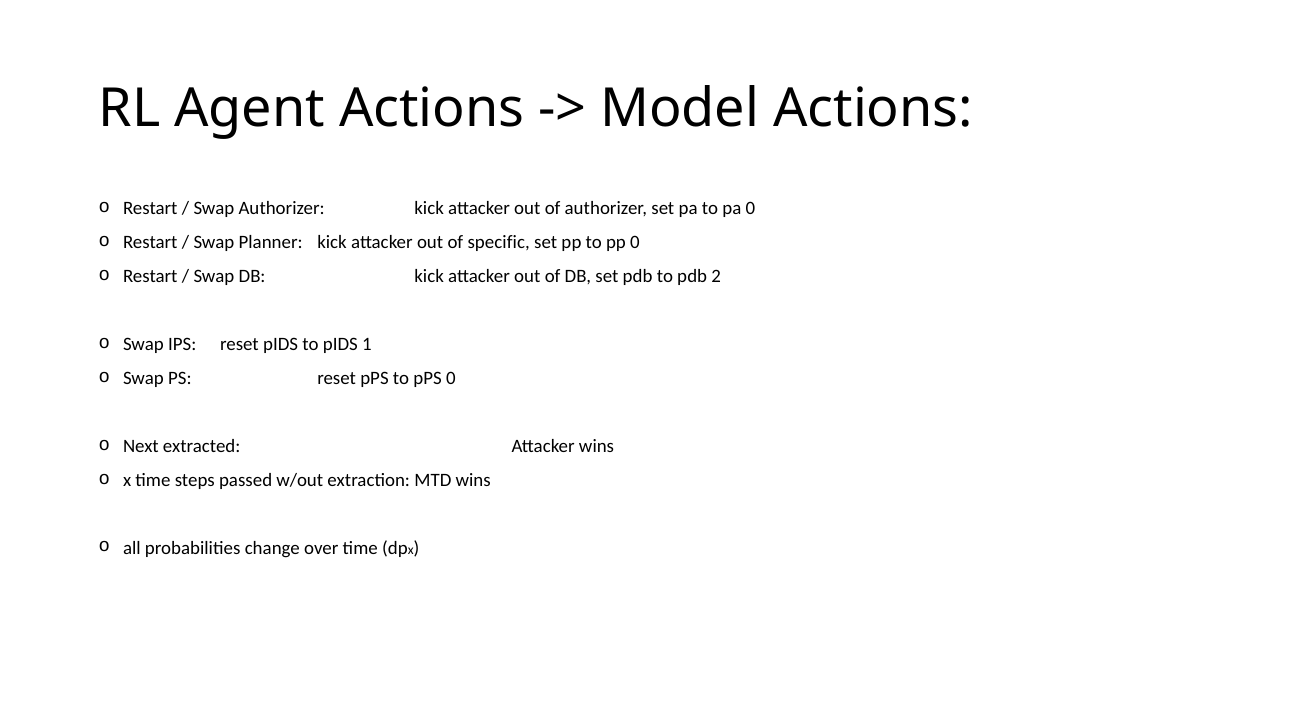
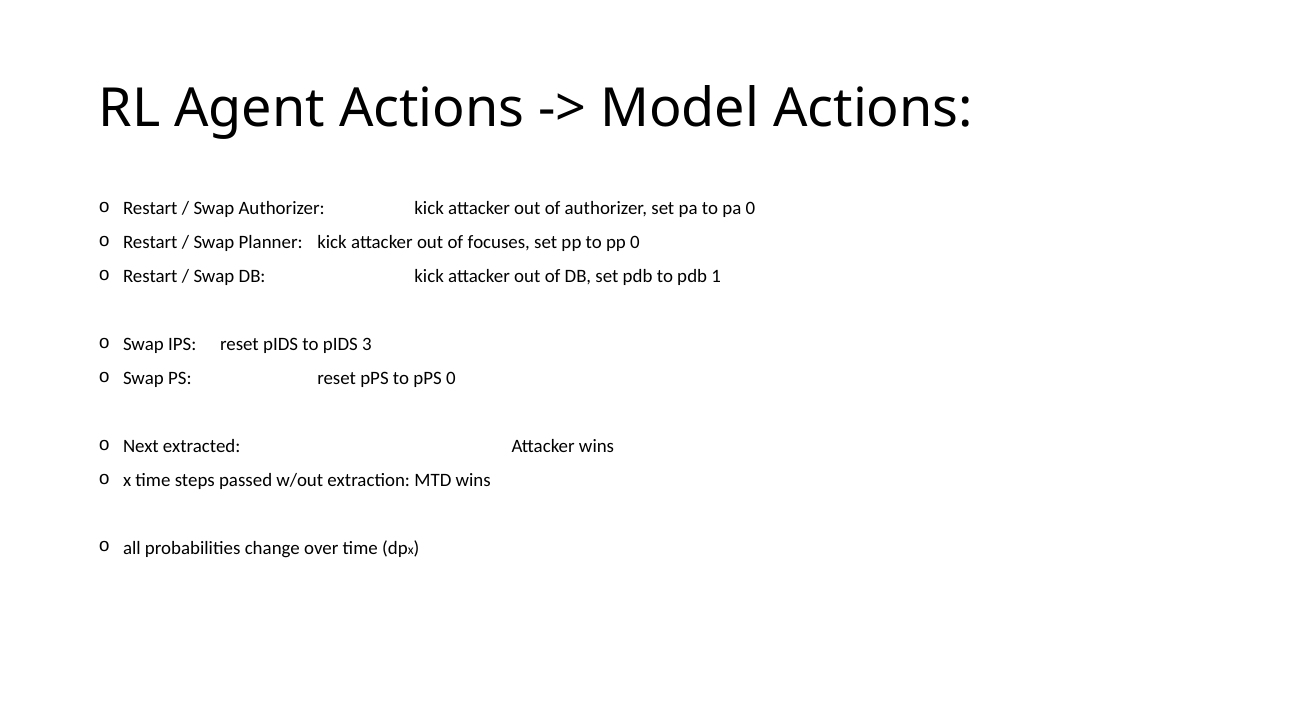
specific: specific -> focuses (499, 243)
2: 2 -> 1 (716, 277)
1: 1 -> 3 (367, 345)
